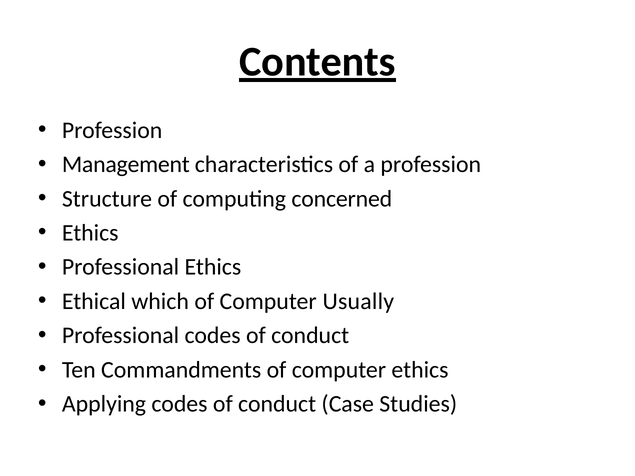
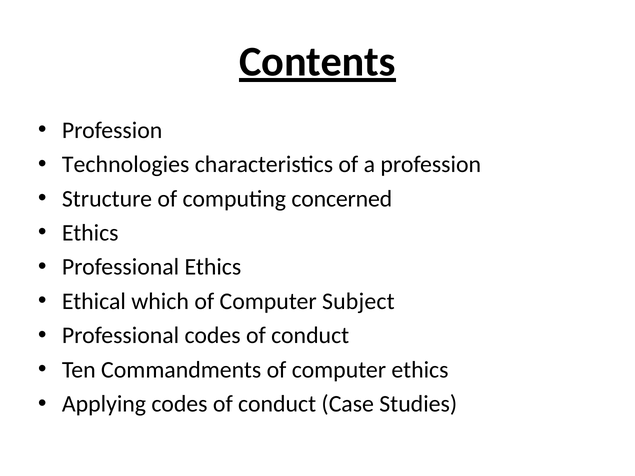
Management: Management -> Technologies (126, 165)
Usually: Usually -> Subject (358, 302)
